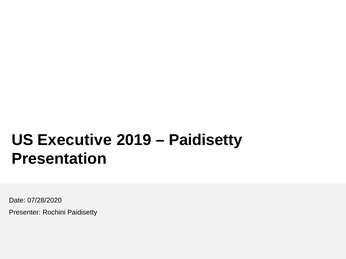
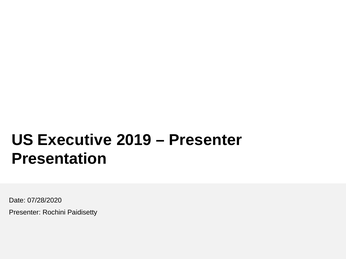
Paidisetty: Paidisetty -> Presenter (205, 140)
